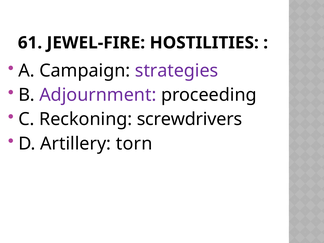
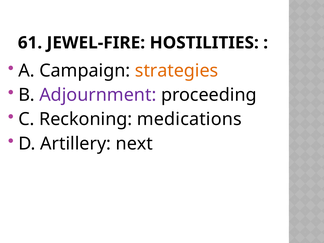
strategies colour: purple -> orange (177, 71)
screwdrivers: screwdrivers -> medications (189, 119)
torn: torn -> next (134, 144)
